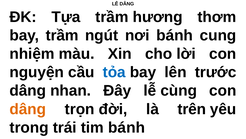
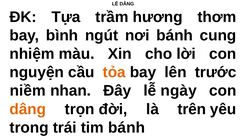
bay trầm: trầm -> bình (62, 35)
tỏa colour: blue -> orange (114, 72)
dâng: dâng -> niềm (28, 90)
cùng: cùng -> ngày (179, 90)
